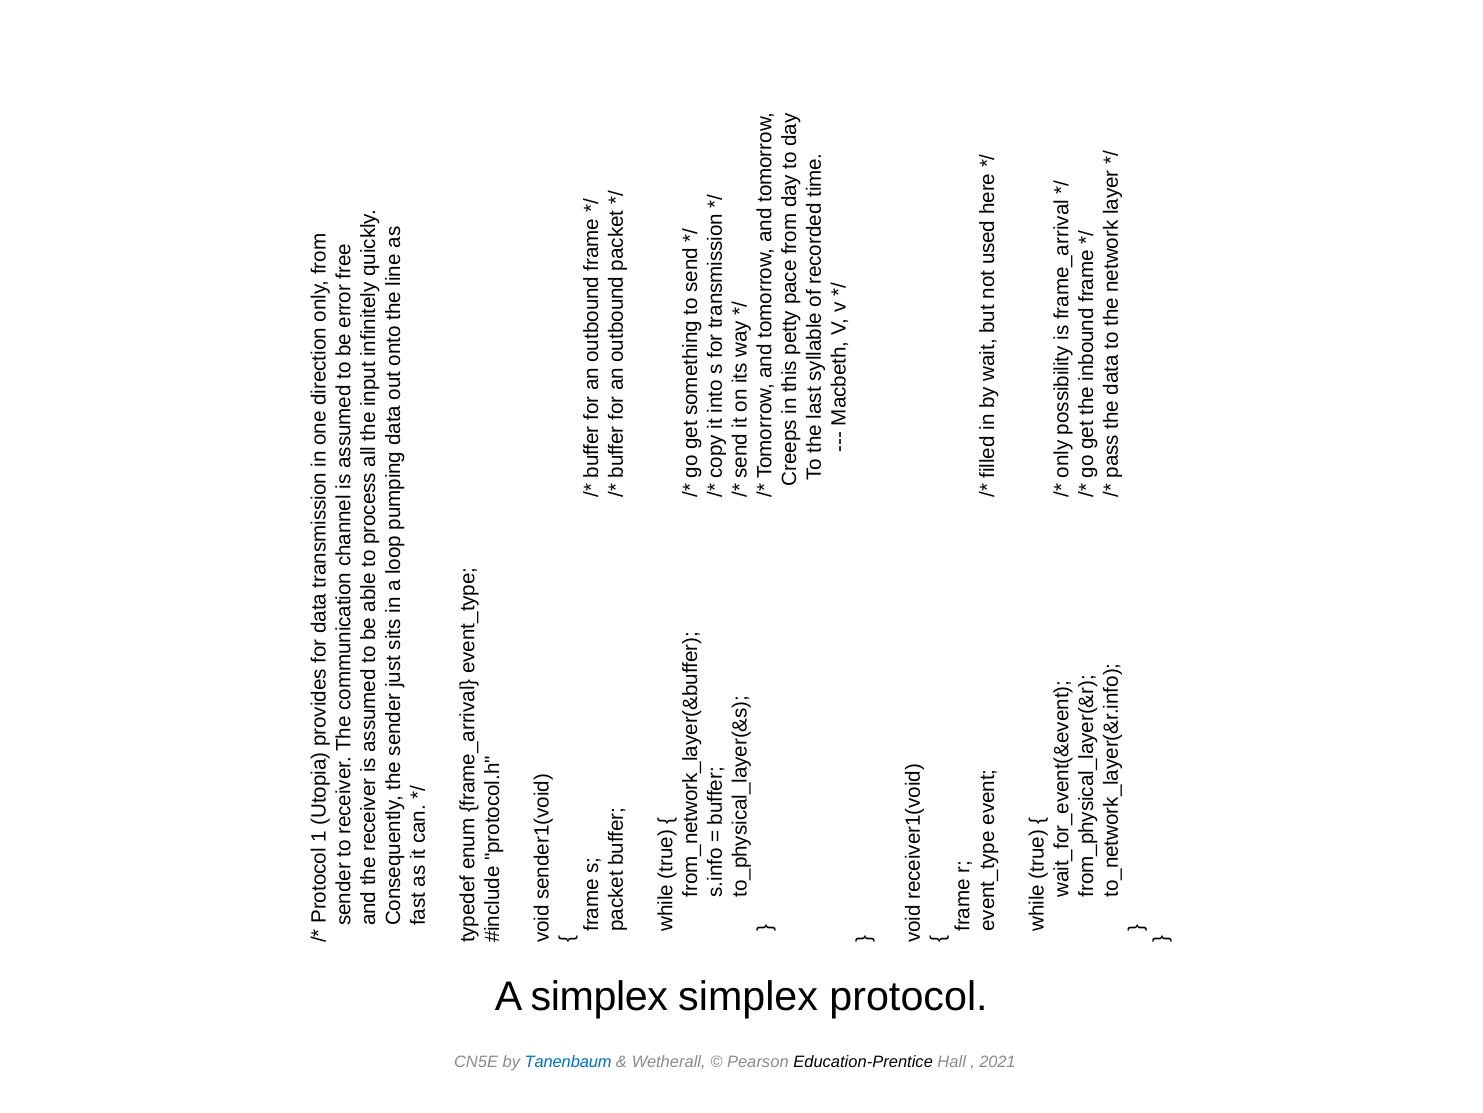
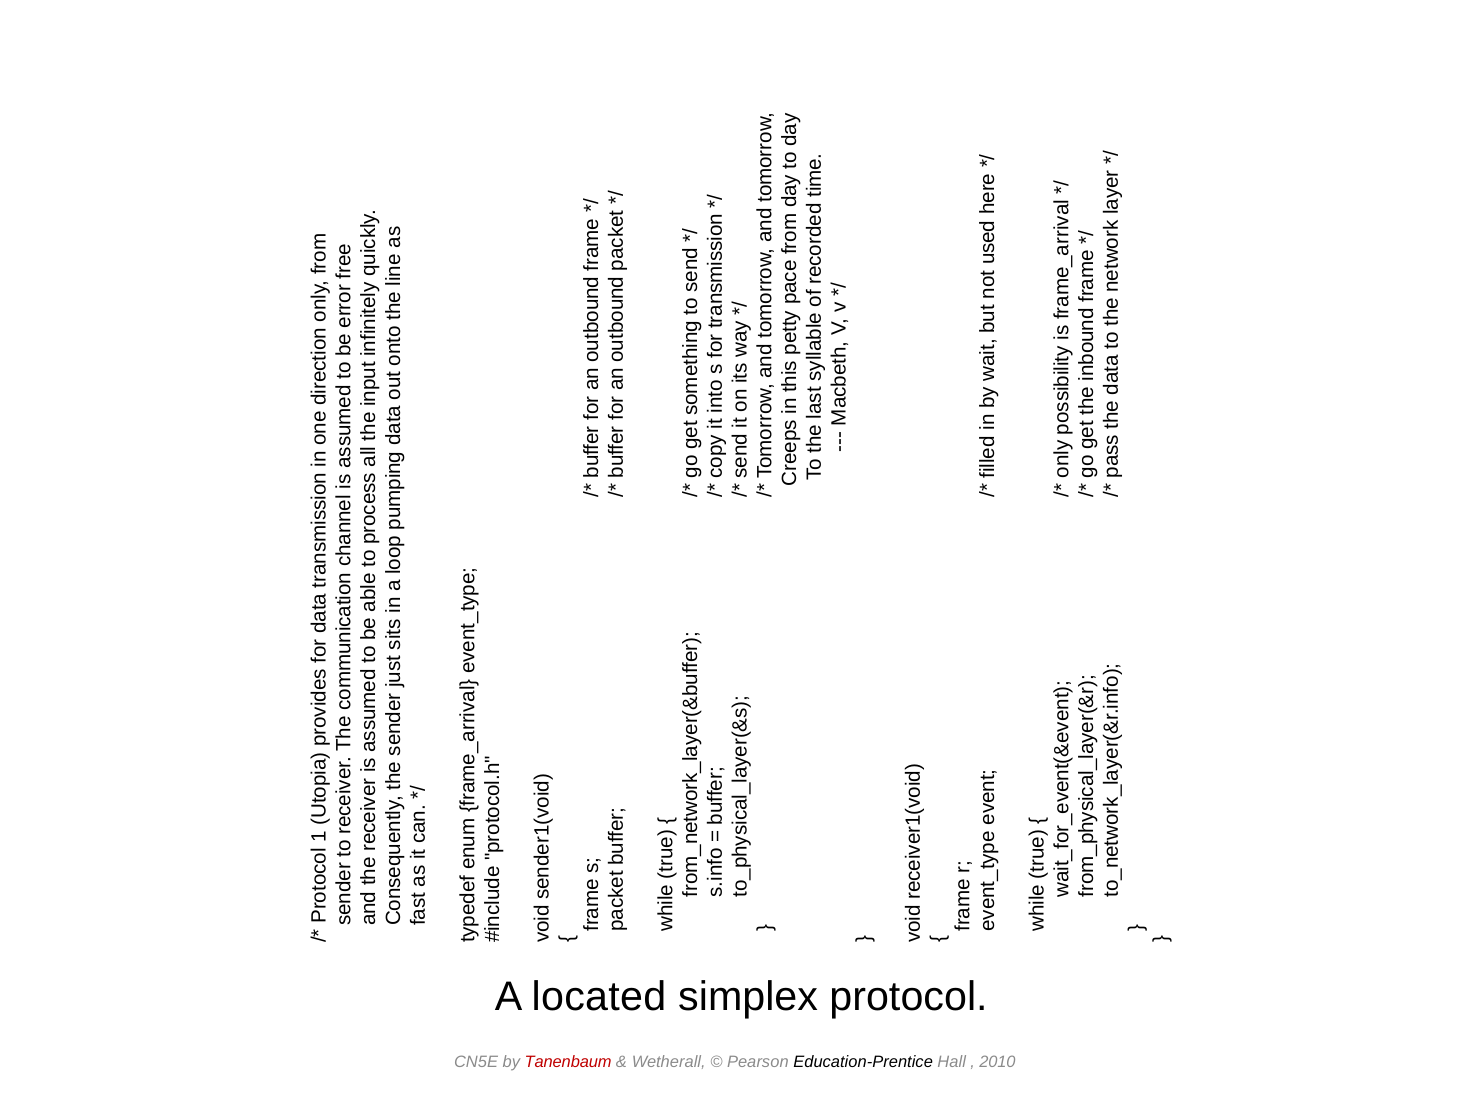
A simplex: simplex -> located (599, 996)
Tanenbaum colour: blue -> red (568, 1062)
2021: 2021 -> 2010 (998, 1062)
